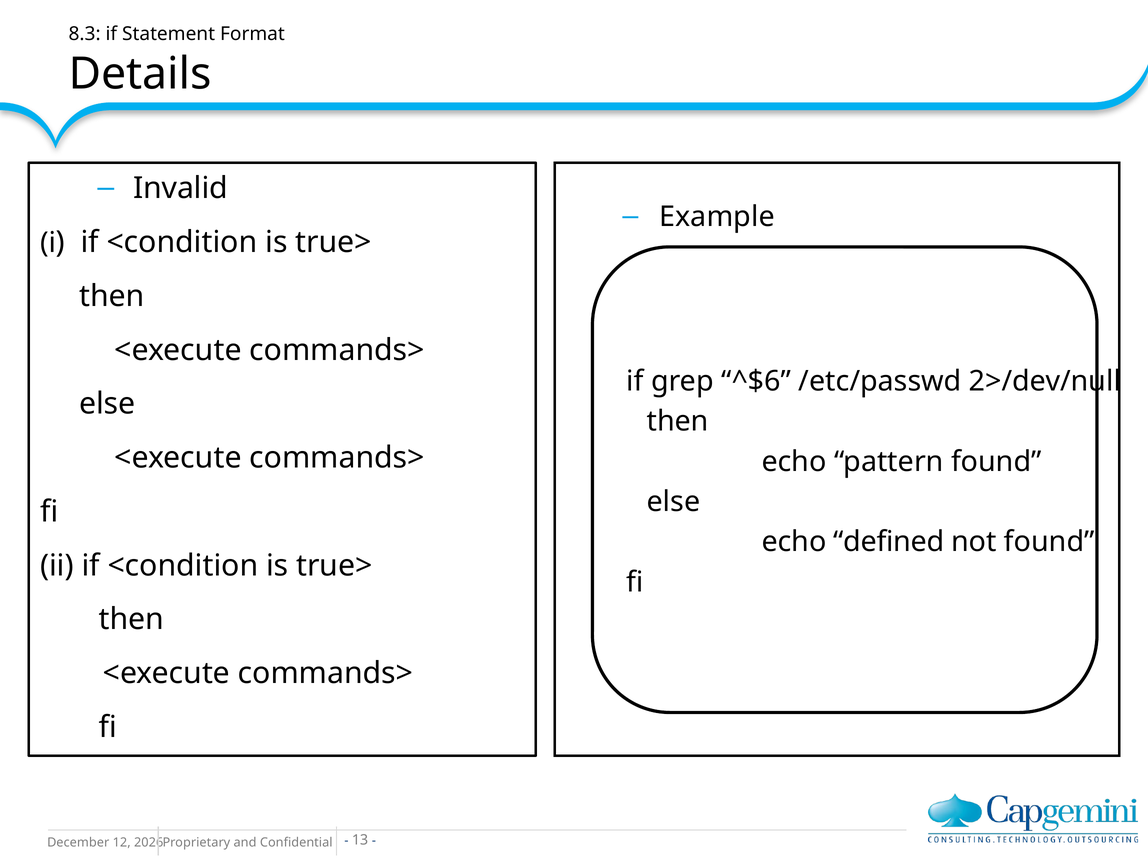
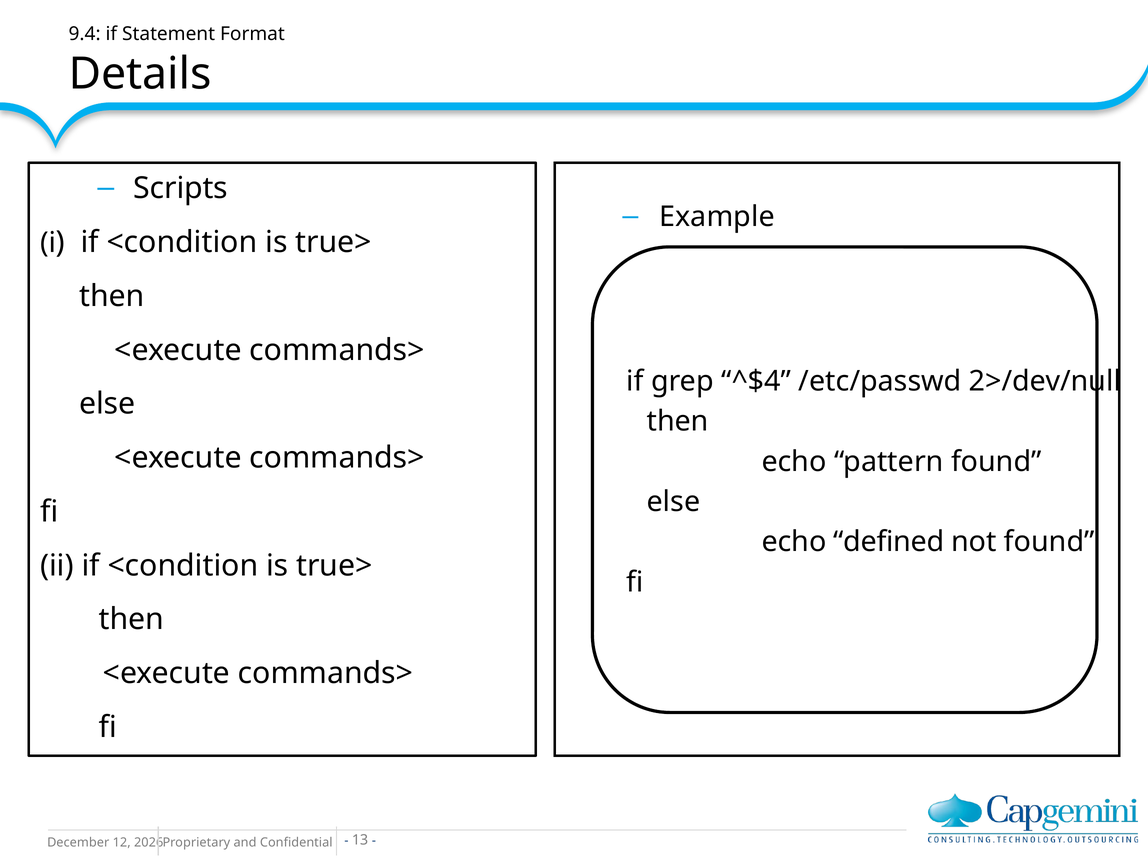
8.3: 8.3 -> 9.4 (85, 34)
Invalid: Invalid -> Scripts (181, 188)
^$6: ^$6 -> ^$4 (756, 381)
